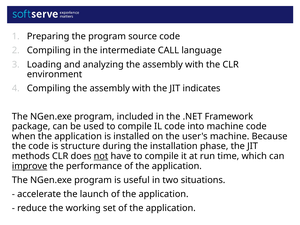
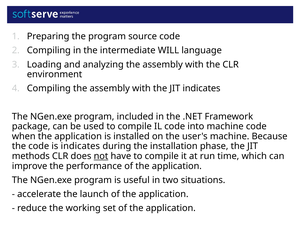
CALL: CALL -> WILL (168, 50)
is structure: structure -> indicates (80, 146)
improve underline: present -> none (30, 166)
